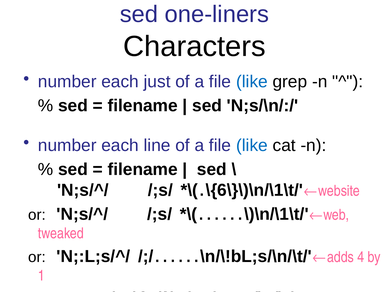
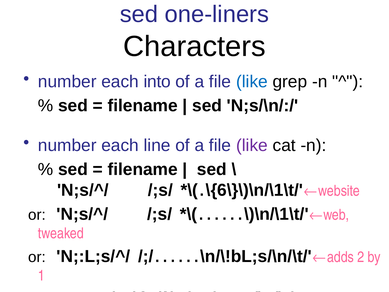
just: just -> into (157, 82)
like colour: blue -> purple (252, 145)
4: 4 -> 2 (361, 257)
